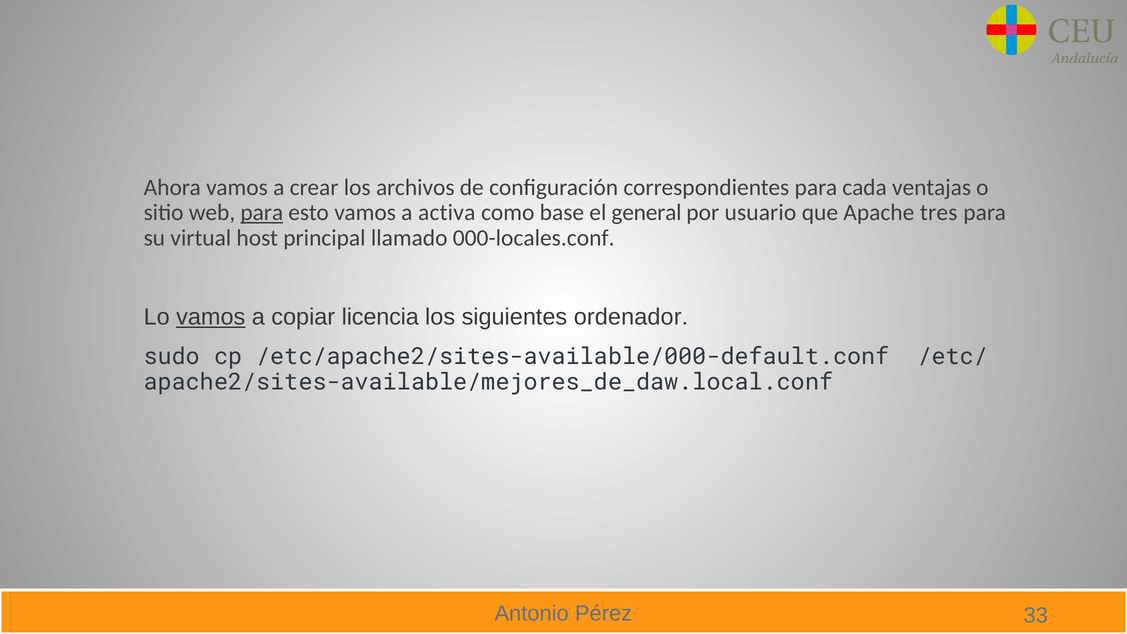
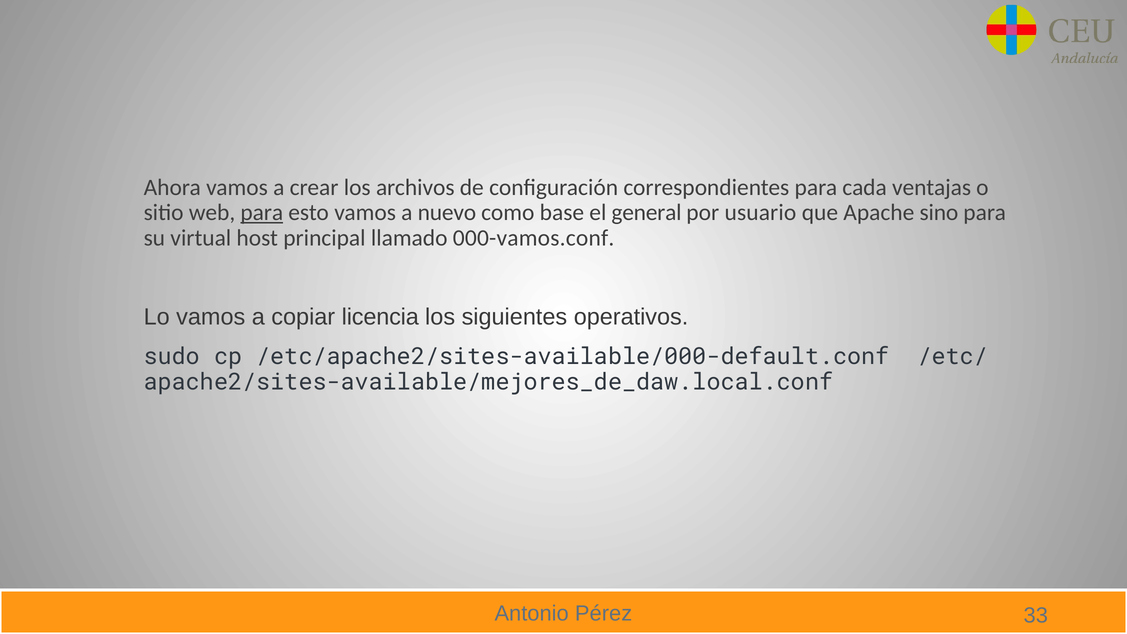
activa: activa -> nuevo (447, 213)
tres: tres -> sino (939, 213)
000-locales.conf: 000-locales.conf -> 000-vamos.conf (534, 238)
vamos underline: present -> none (211, 317)
ordenador: ordenador -> operativos (631, 317)
